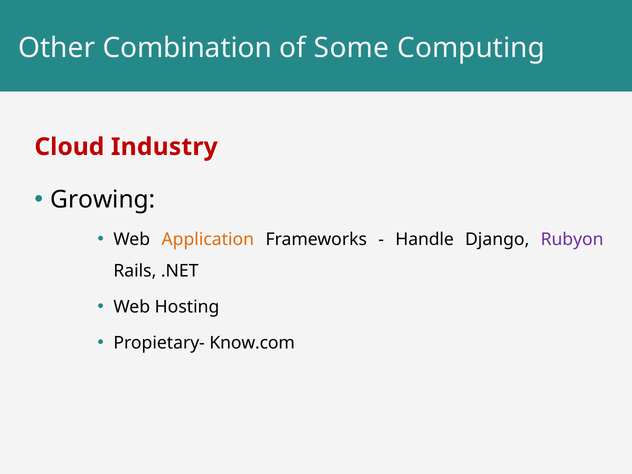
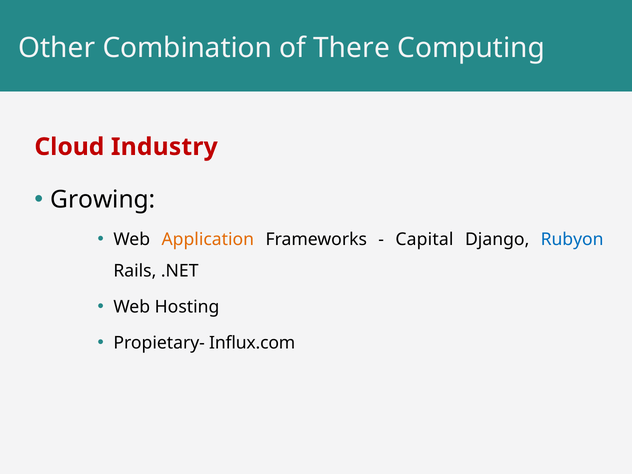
Some: Some -> There (352, 48)
Handle: Handle -> Capital (424, 239)
Rubyon colour: purple -> blue (572, 239)
Know.com: Know.com -> Influx.com (252, 343)
